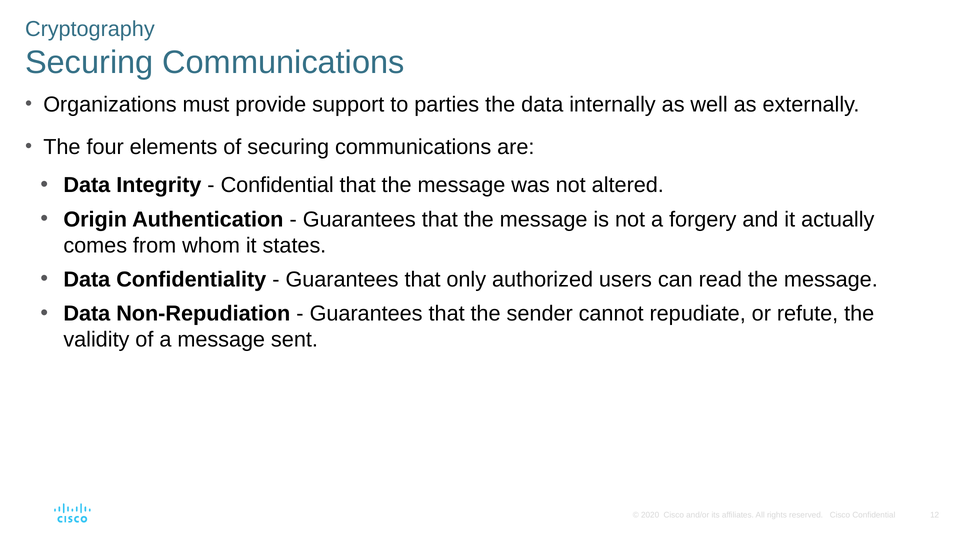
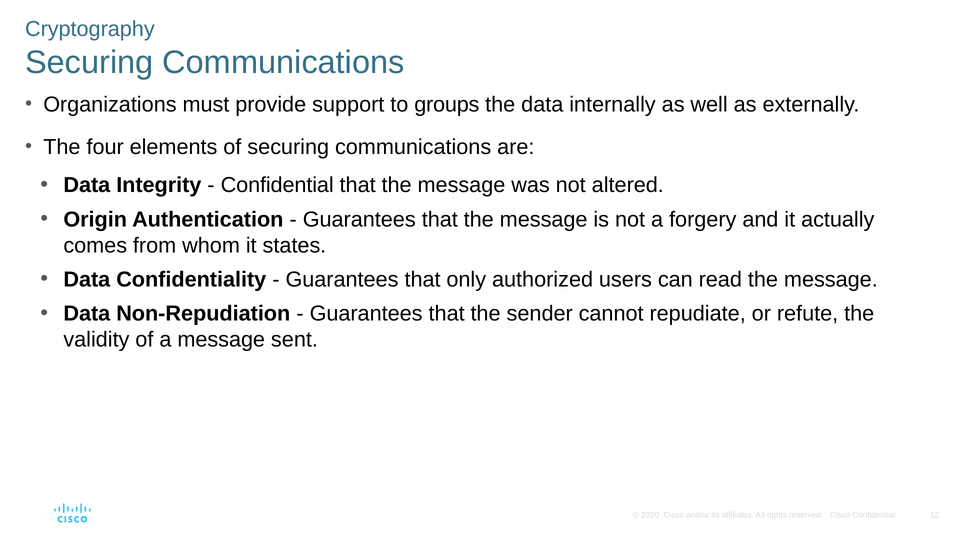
parties: parties -> groups (447, 105)
